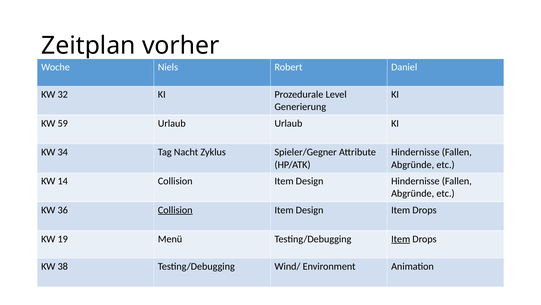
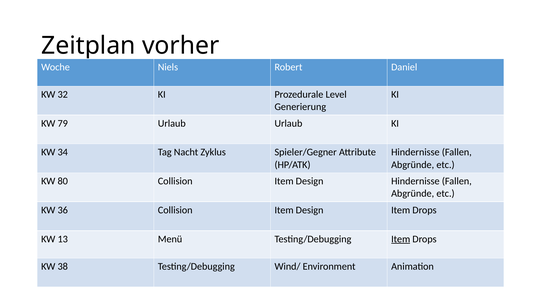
59: 59 -> 79 (63, 123)
14: 14 -> 80 (63, 181)
Collision underline: present -> none (175, 210)
19: 19 -> 13 (63, 238)
